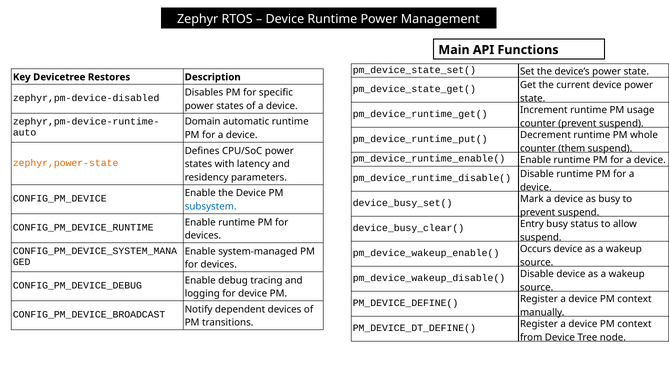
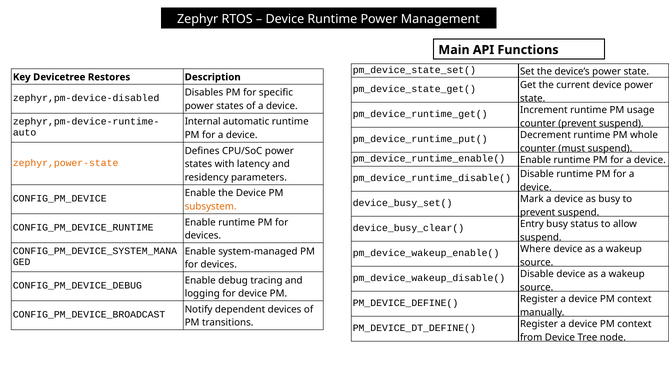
Domain: Domain -> Internal (203, 122)
them: them -> must (572, 149)
subsystem colour: blue -> orange (211, 207)
Occurs: Occurs -> Where (535, 249)
